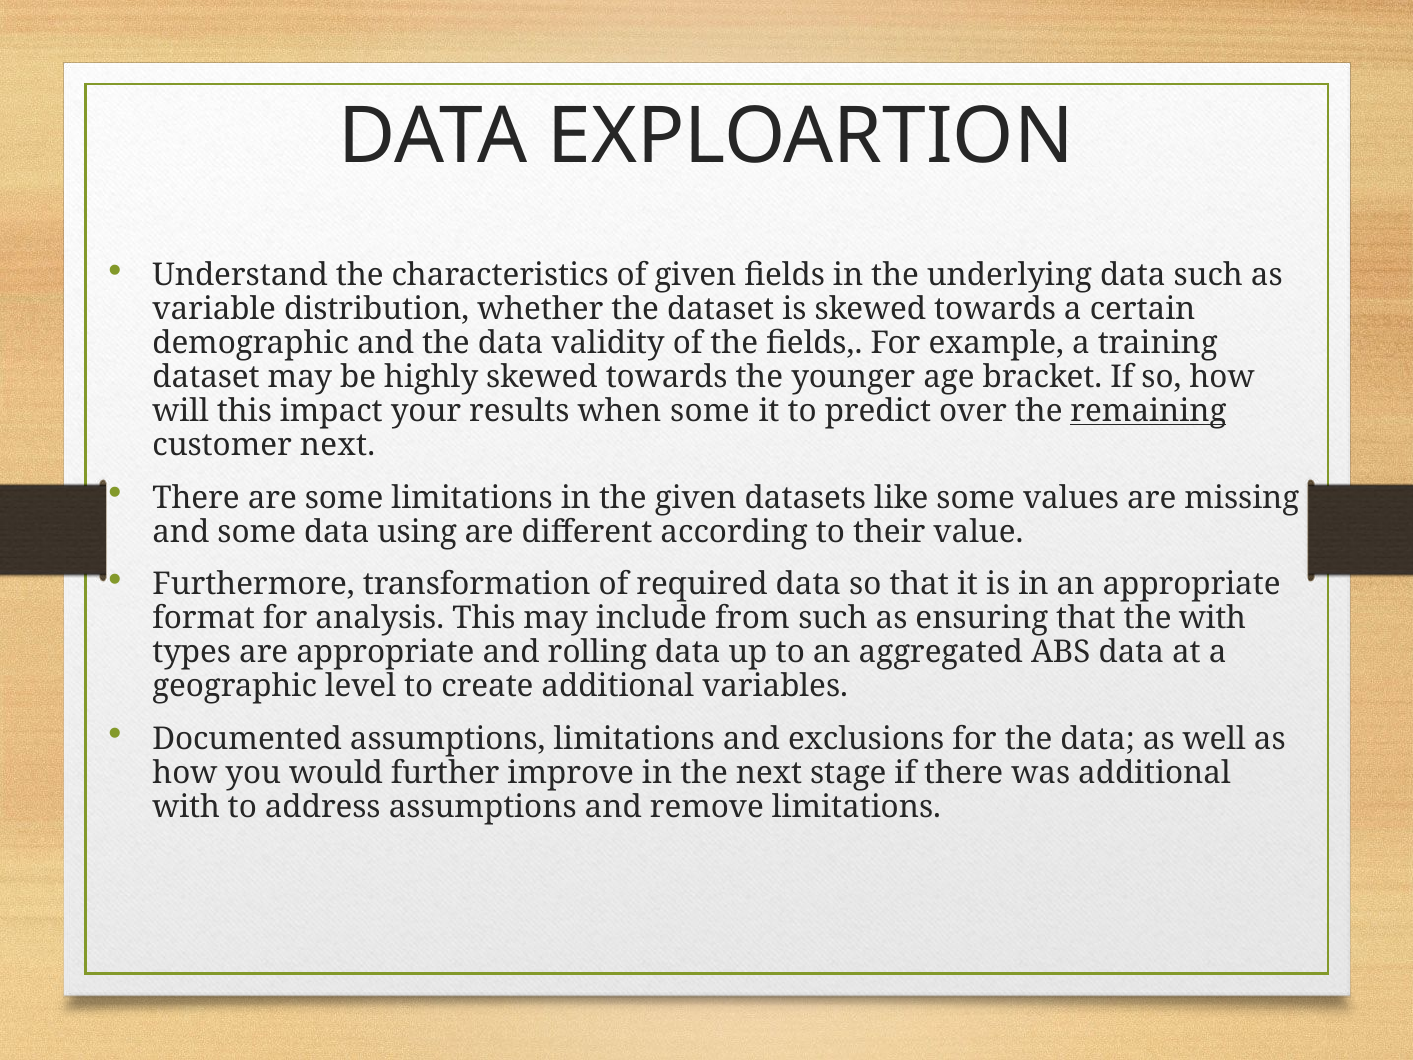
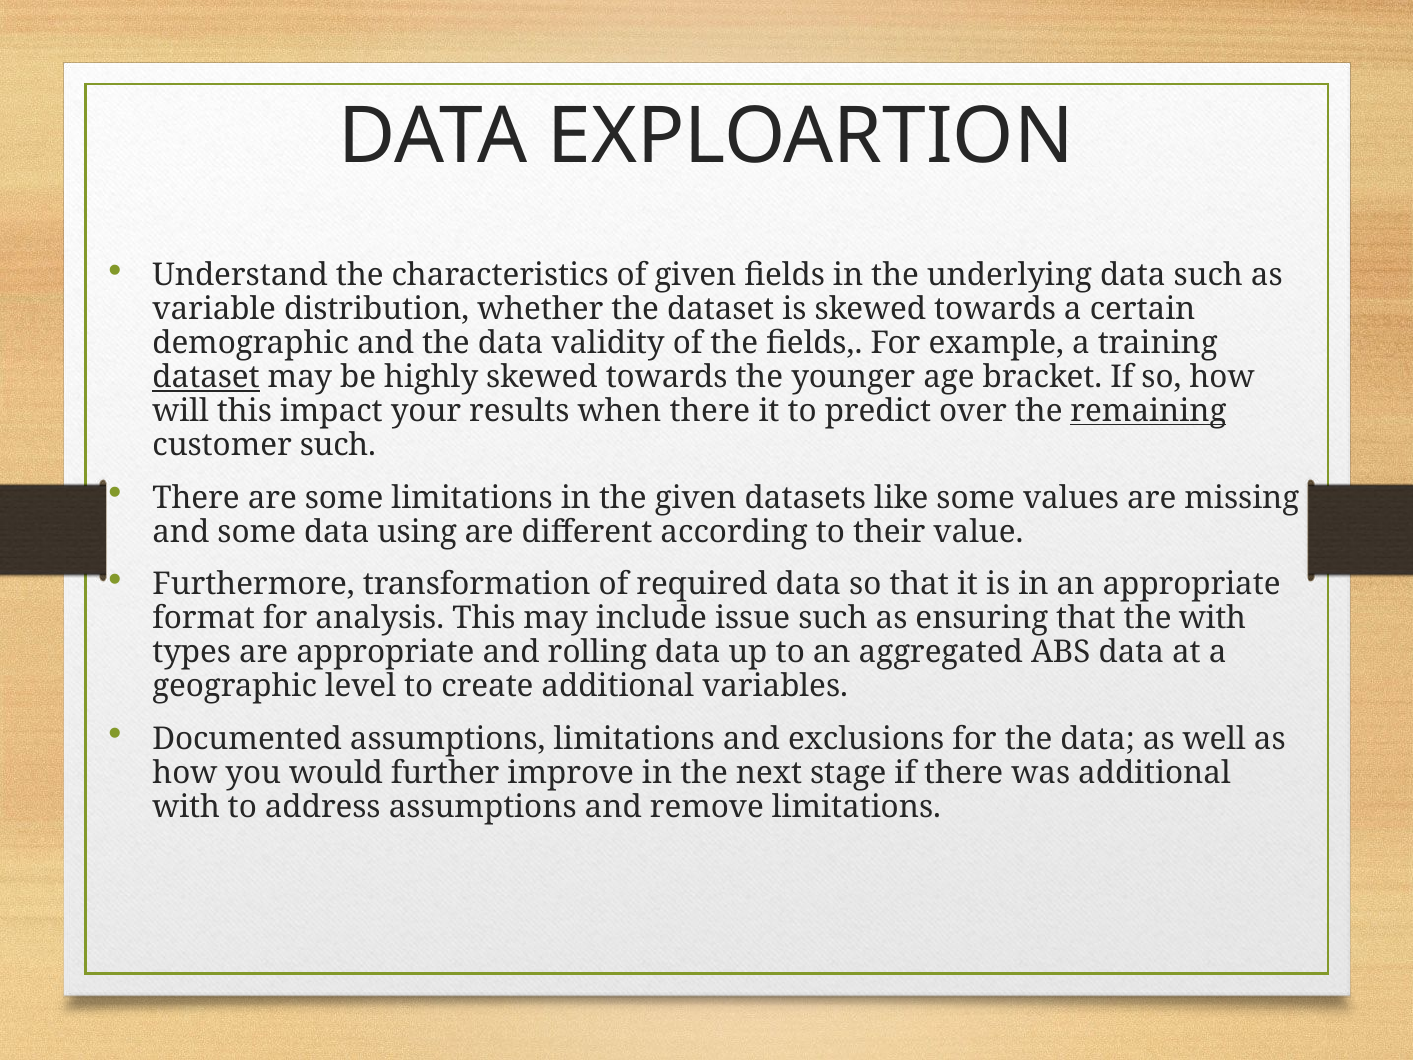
dataset underline: none -> present (206, 377)
when some: some -> there (710, 411)
customer next: next -> such (338, 445)
from: from -> issue (753, 618)
